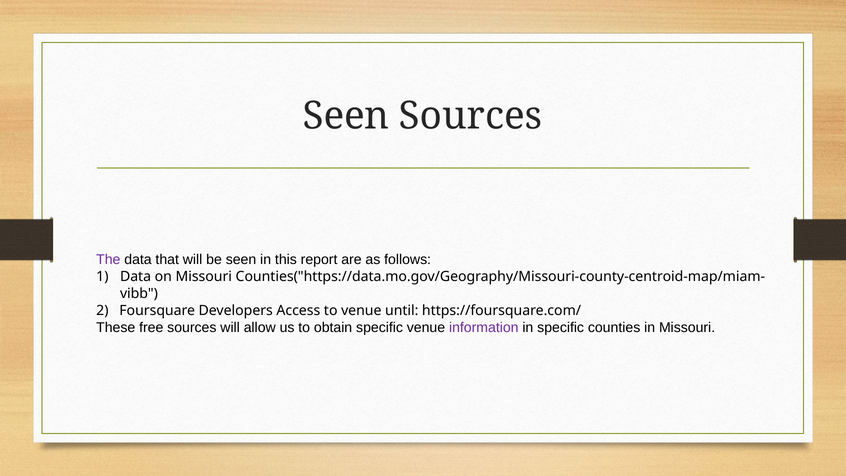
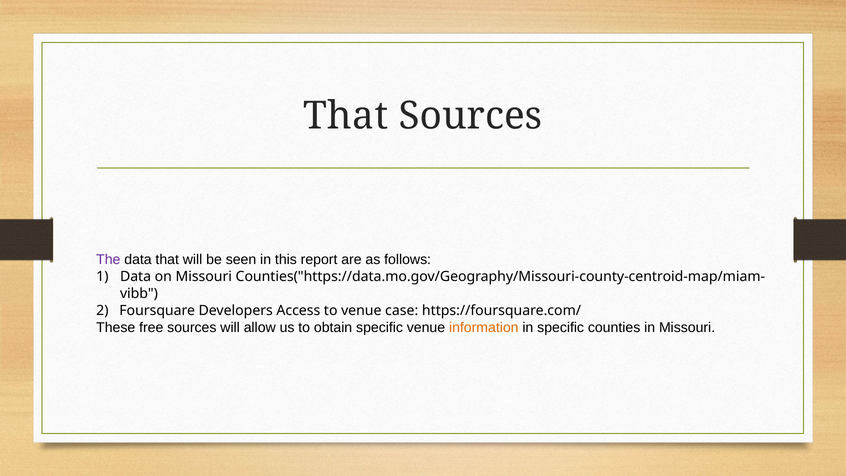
Seen: Seen -> That (346, 116)
until: until -> case (402, 310)
information colour: purple -> orange (484, 327)
